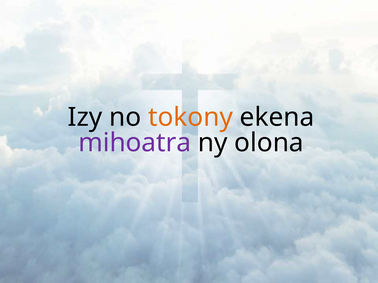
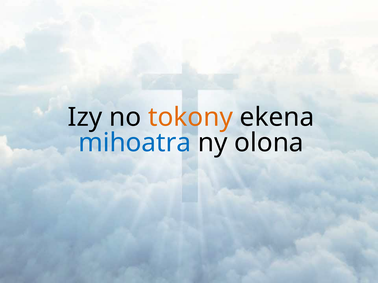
mihoatra colour: purple -> blue (135, 143)
